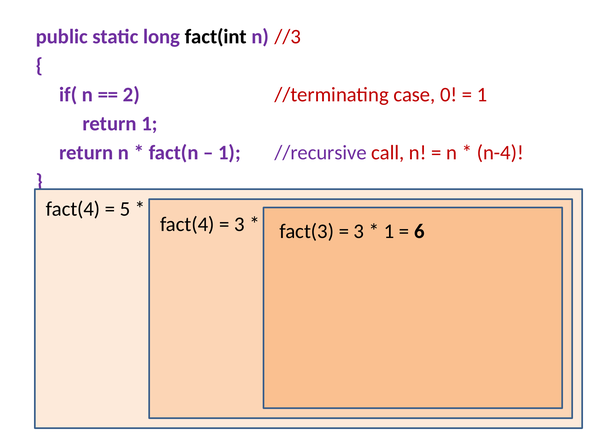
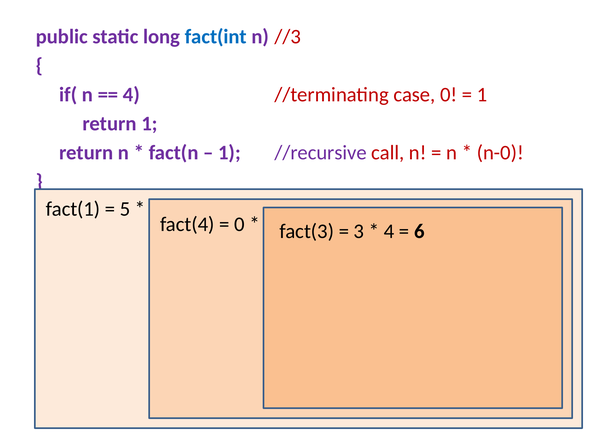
fact(int colour: black -> blue (216, 37)
2: 2 -> 4 (131, 95)
n-4: n-4 -> n-0 (500, 153)
fact(4: fact(4 -> fact(1 (73, 209)
3: 3 -> 0 (239, 224)
1: 1 -> 4 (389, 231)
